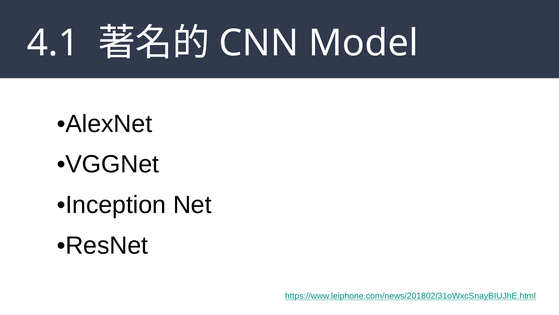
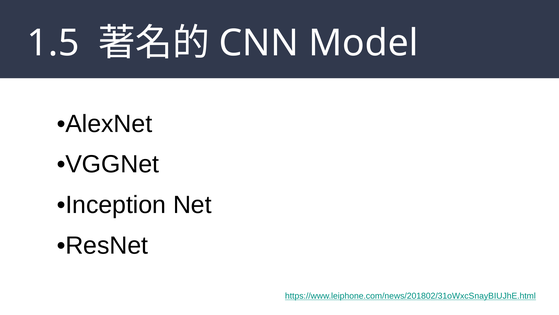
4.1: 4.1 -> 1.5 (53, 43)
